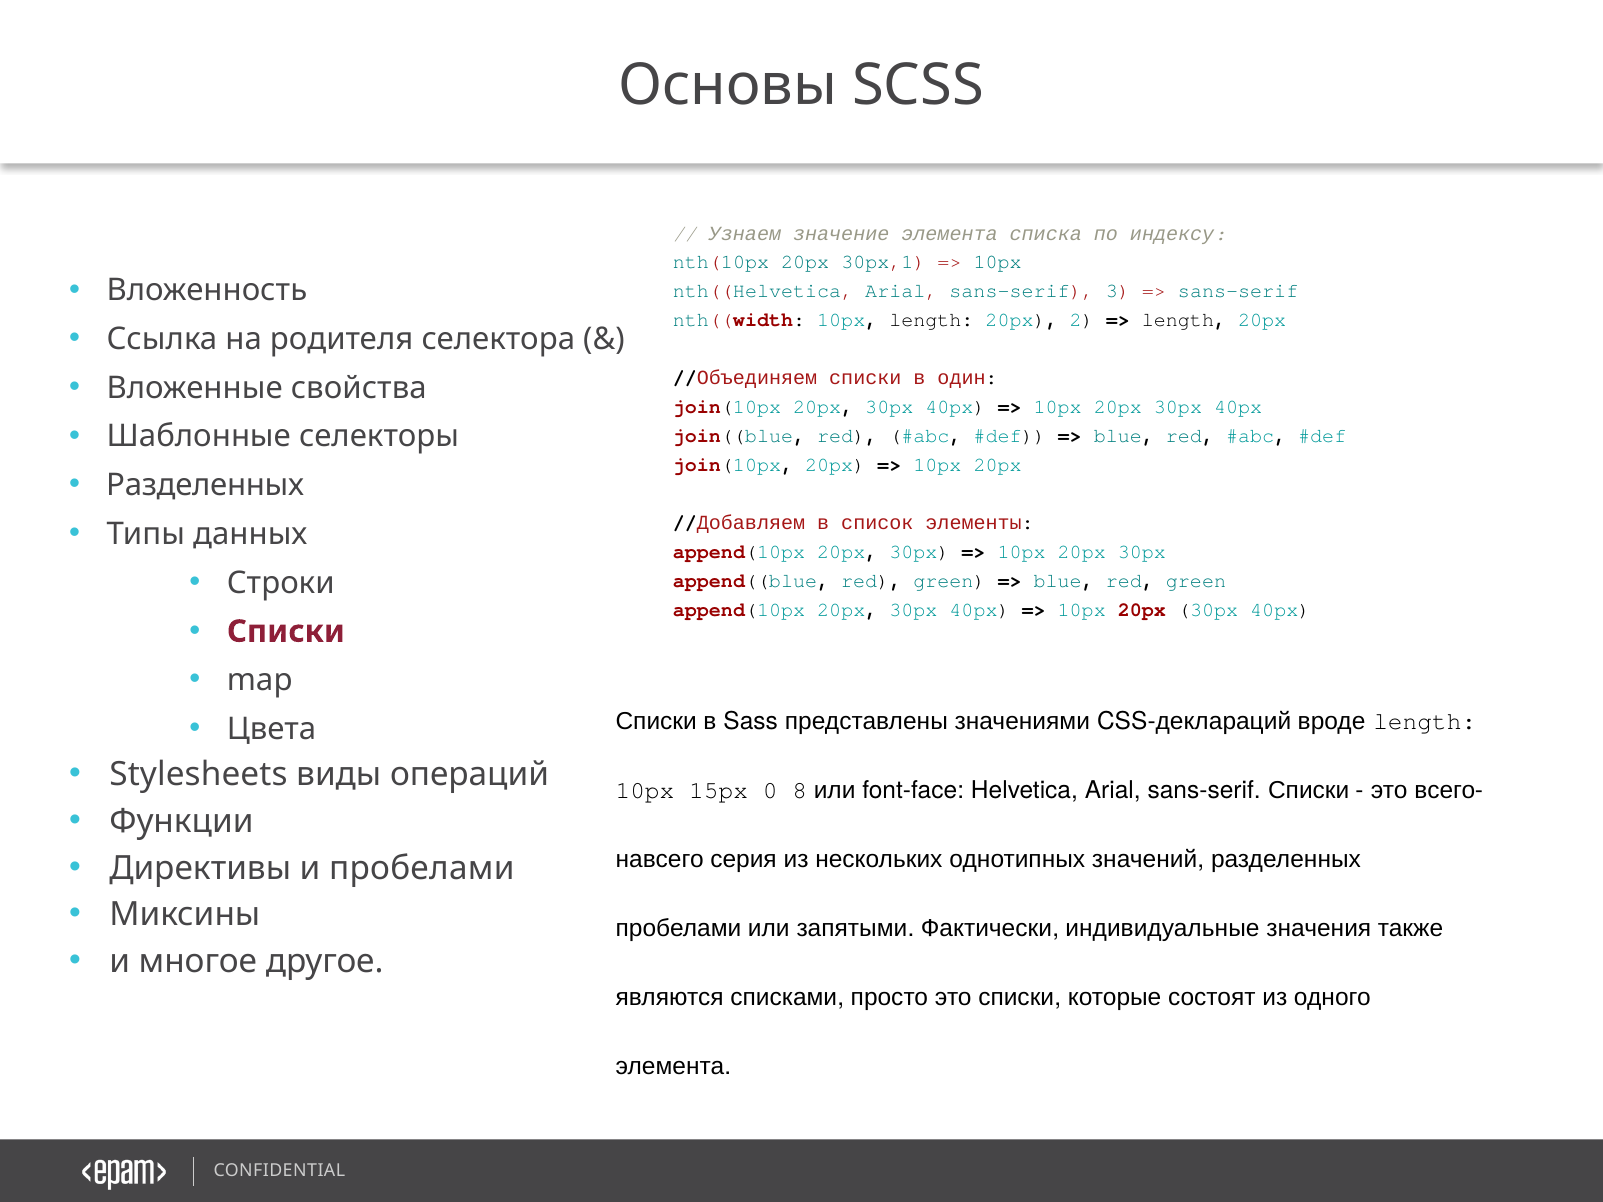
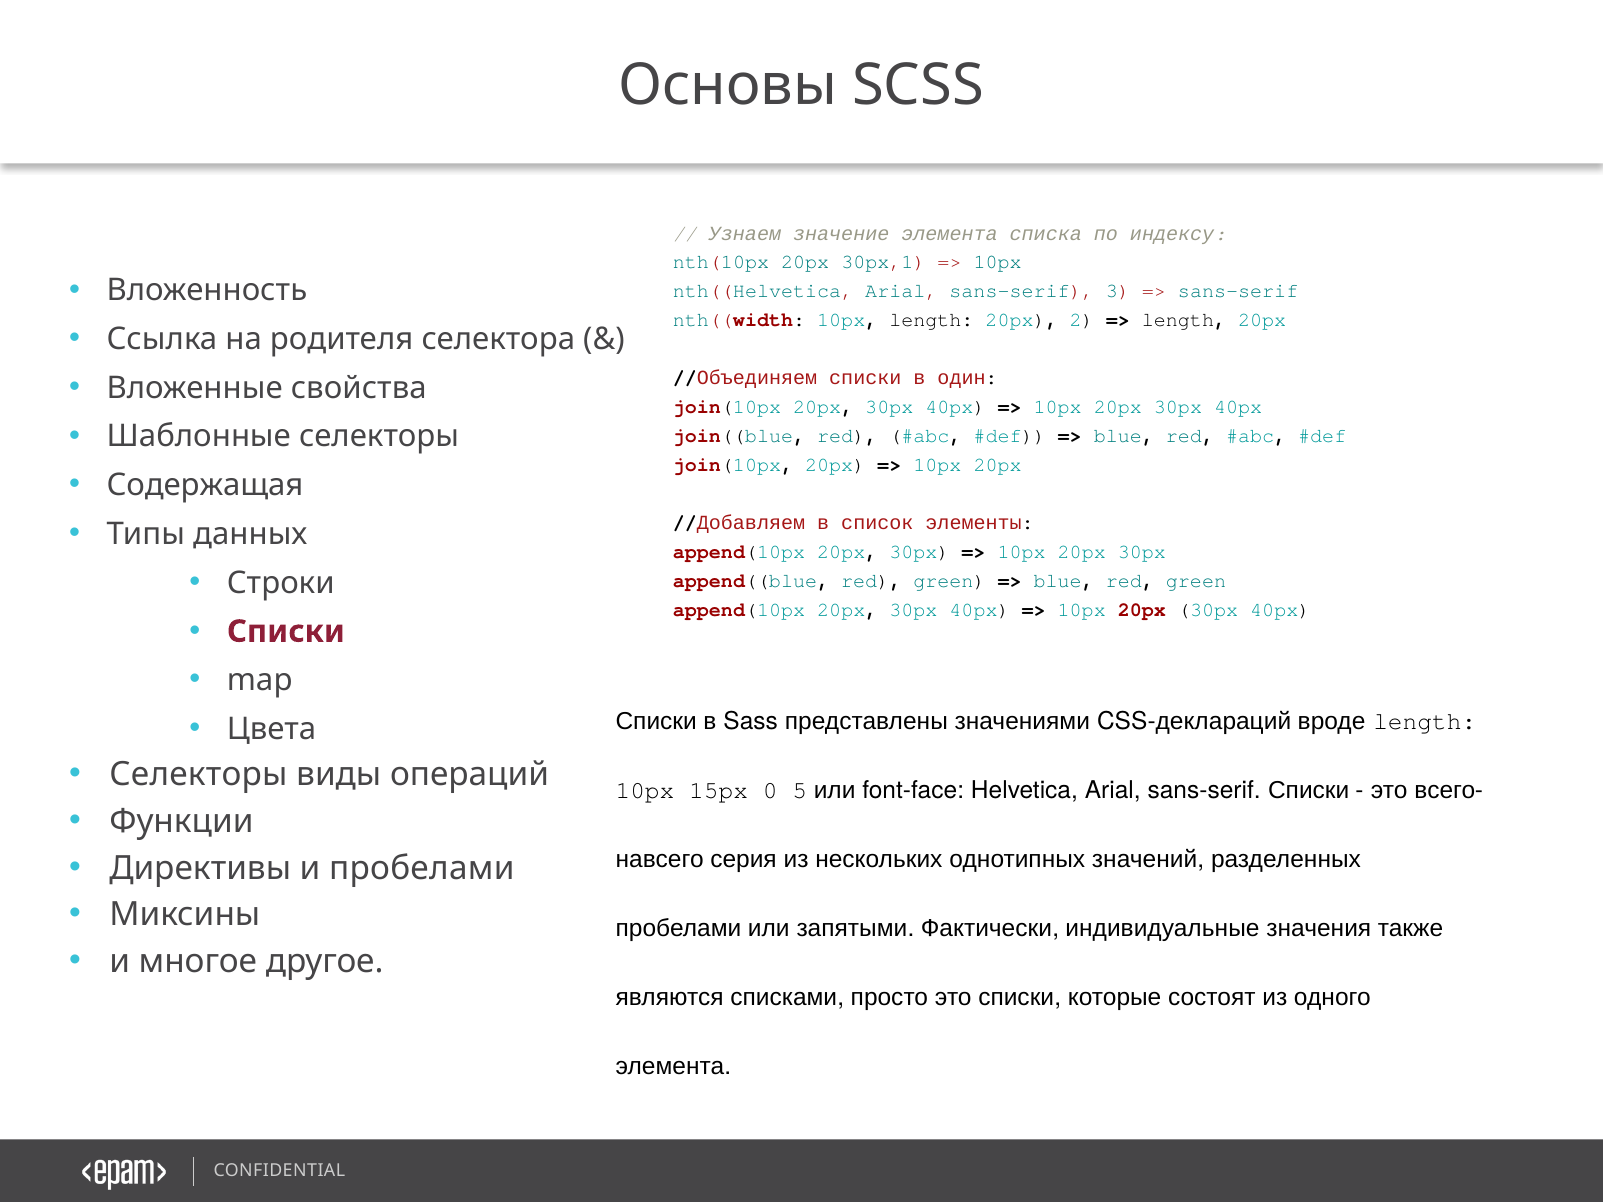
Разделенных: Разделенных -> Содержащая (205, 485)
Stylesheets: Stylesheets -> Селекторы (198, 775)
8: 8 -> 5 (800, 790)
